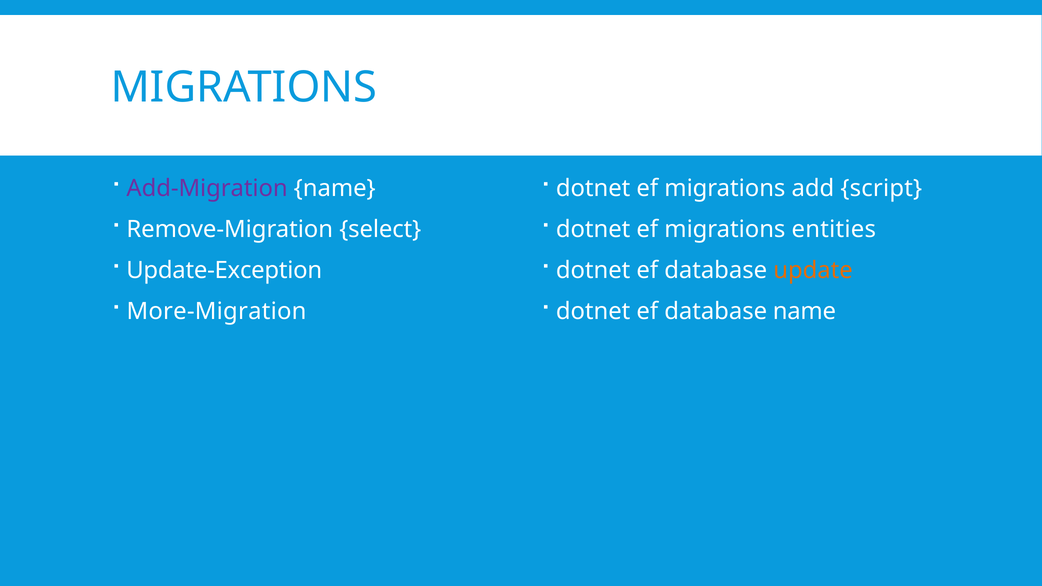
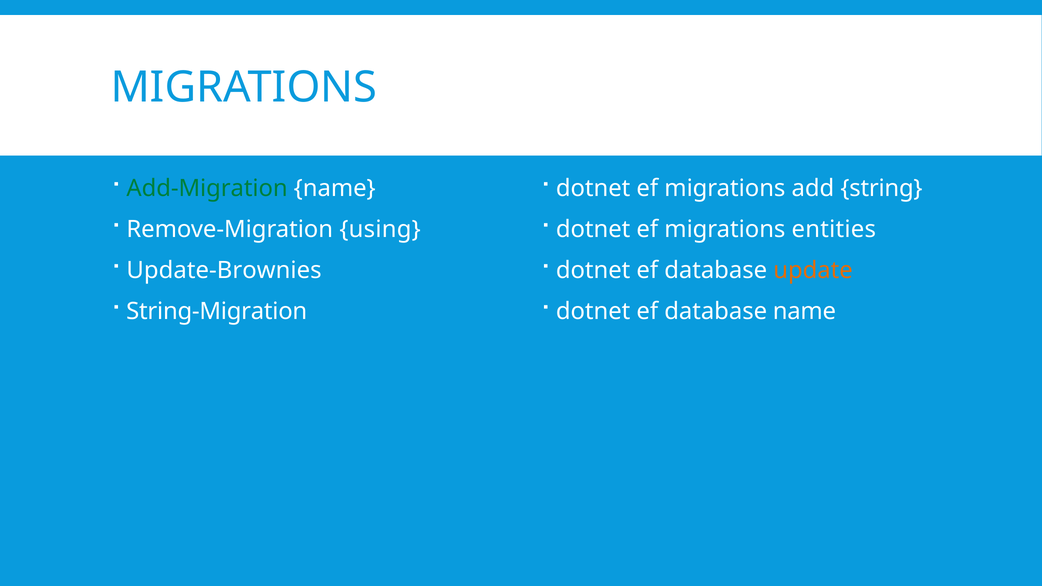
Add-Migration colour: purple -> green (207, 189)
script: script -> string (882, 189)
select: select -> using (380, 230)
Update-Exception: Update-Exception -> Update-Brownies (224, 271)
More-Migration: More-Migration -> String-Migration (217, 312)
